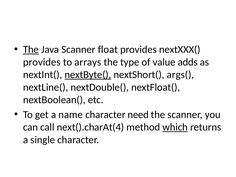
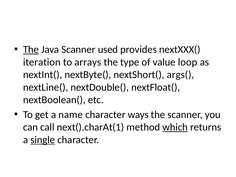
float: float -> used (108, 50)
provides: provides -> iteration (42, 62)
adds: adds -> loop (188, 62)
nextByte( underline: present -> none (88, 75)
need: need -> ways (138, 115)
next().charAt(4: next().charAt(4 -> next().charAt(1 (90, 127)
single underline: none -> present (43, 140)
